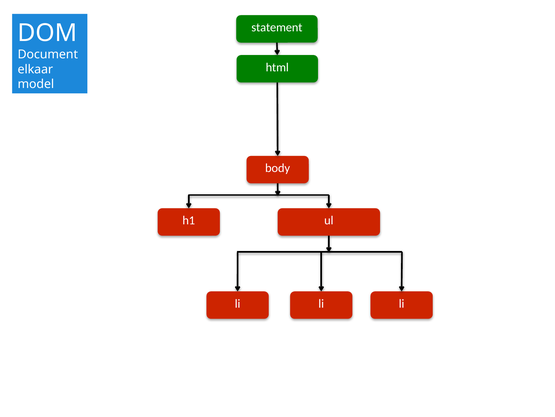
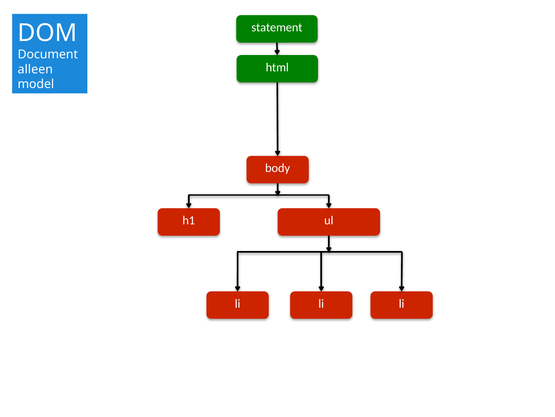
elkaar: elkaar -> alleen (35, 69)
